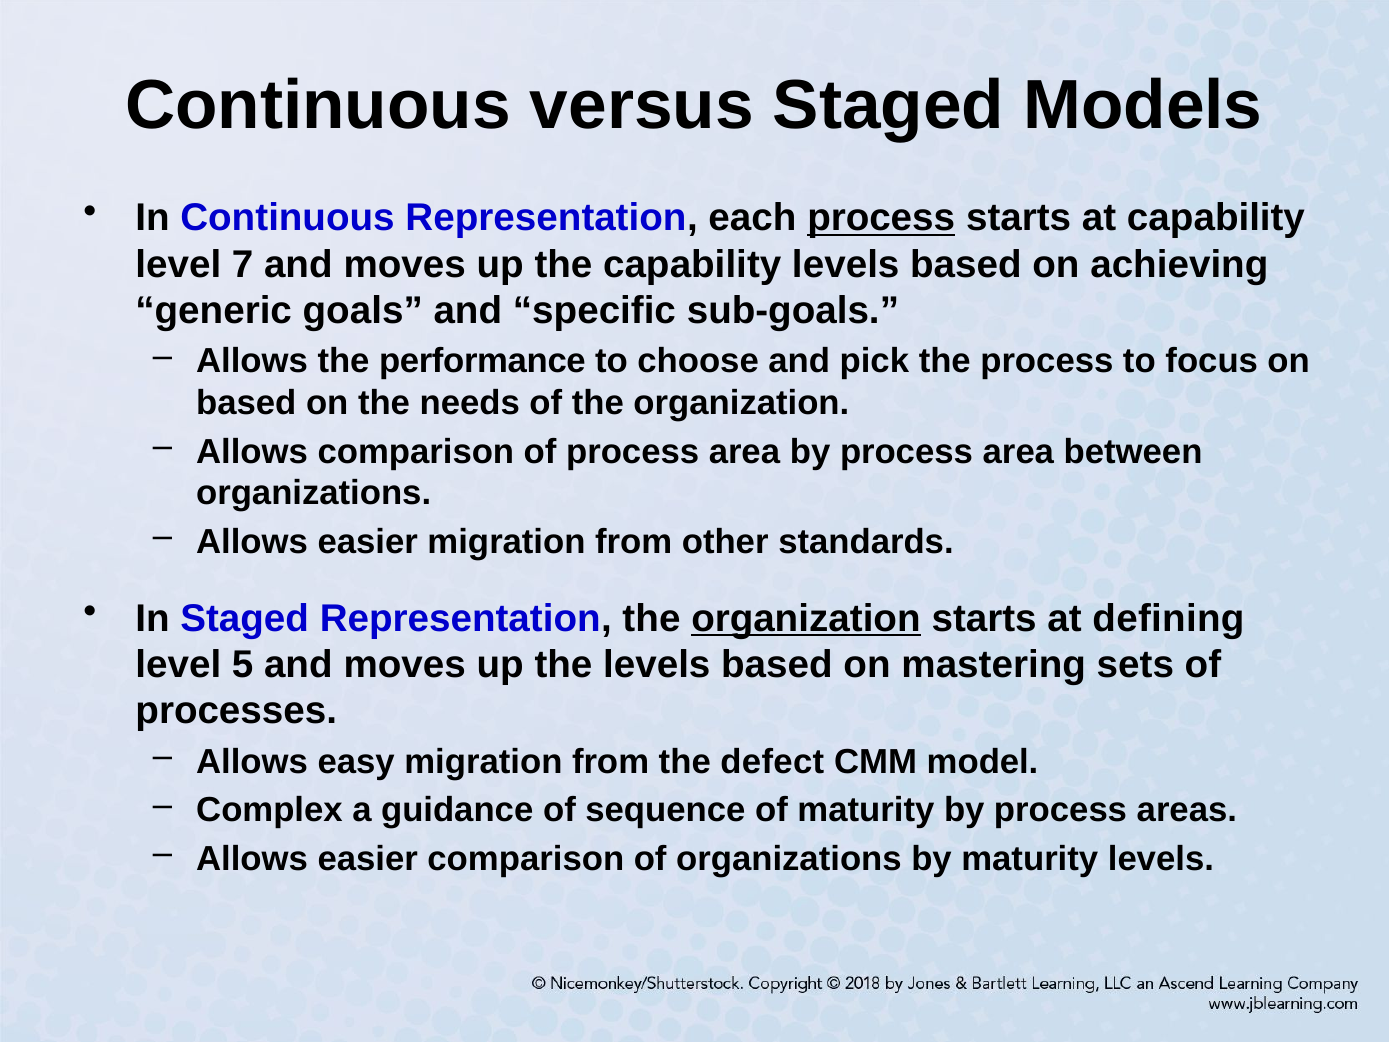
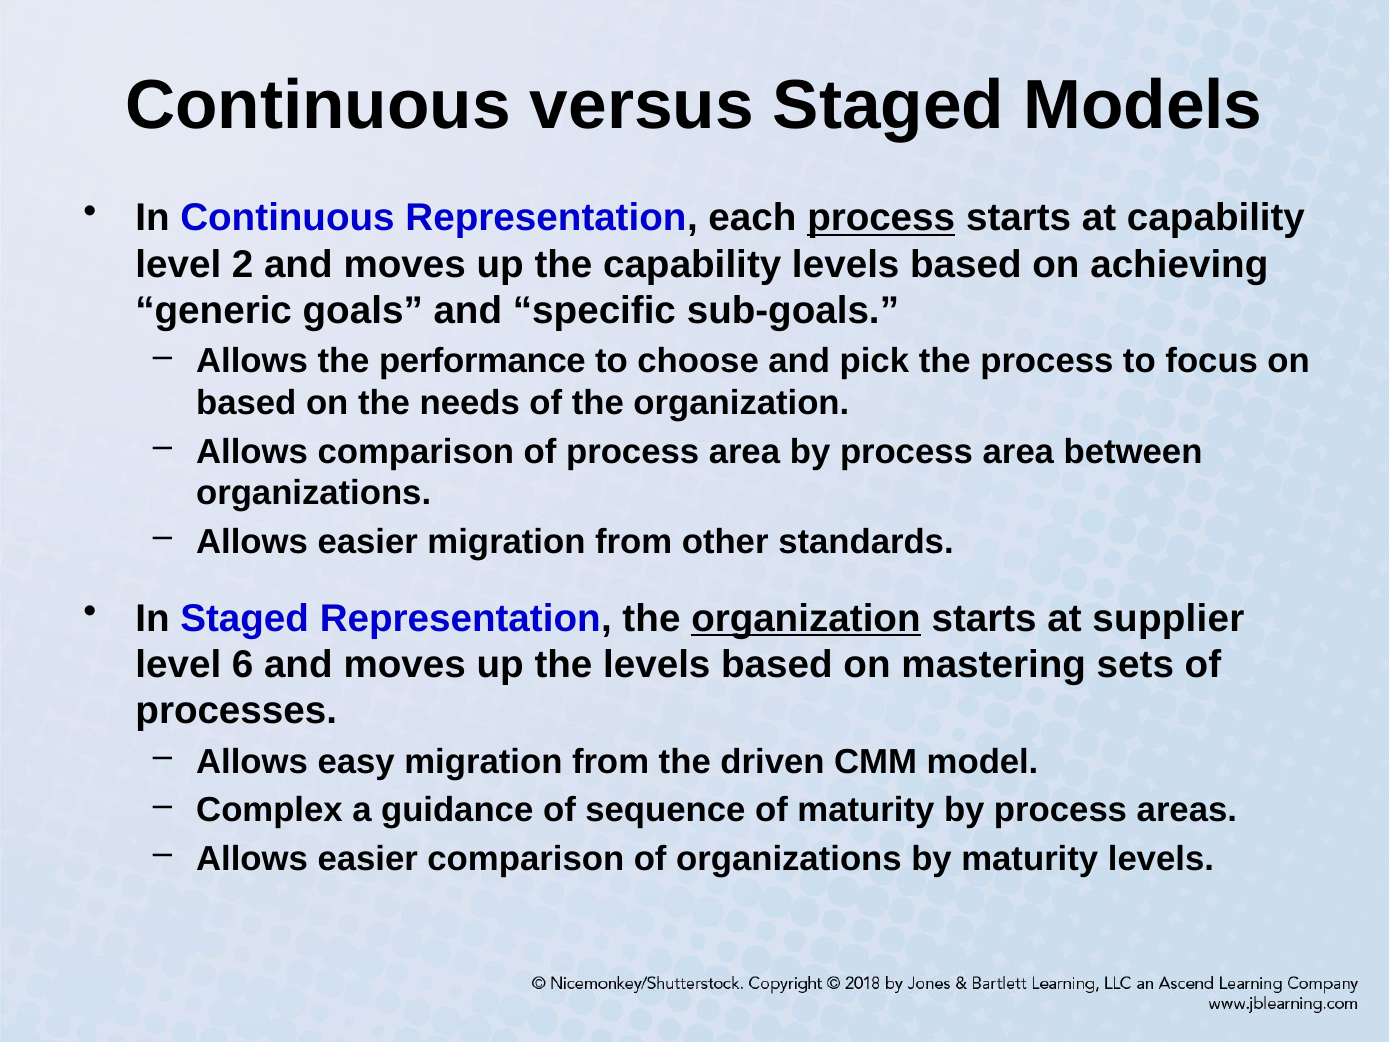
7: 7 -> 2 (243, 264)
defining: defining -> supplier (1168, 618)
5: 5 -> 6 (243, 665)
defect: defect -> driven (773, 762)
